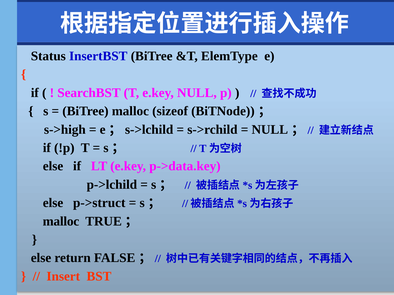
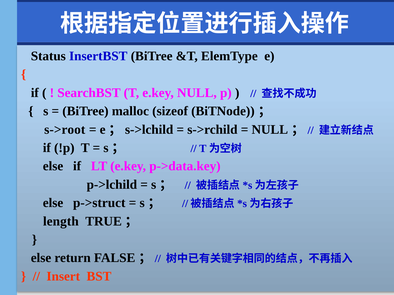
s->high: s->high -> s->root (65, 130)
malloc: malloc -> length (61, 222)
